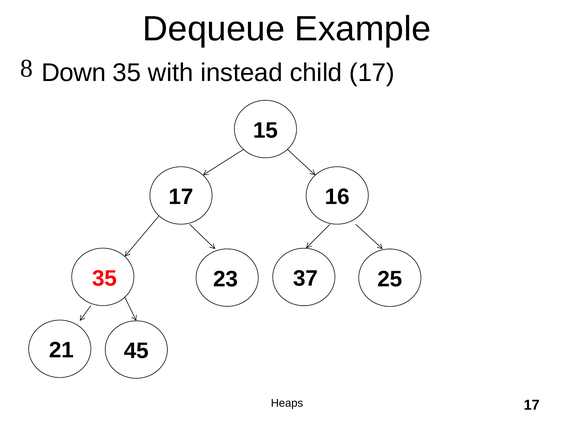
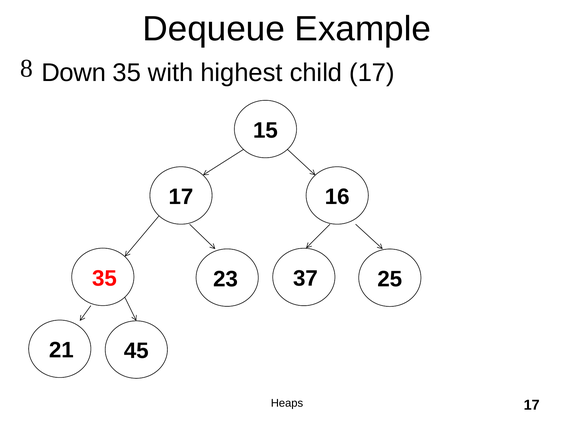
instead: instead -> highest (242, 73)
